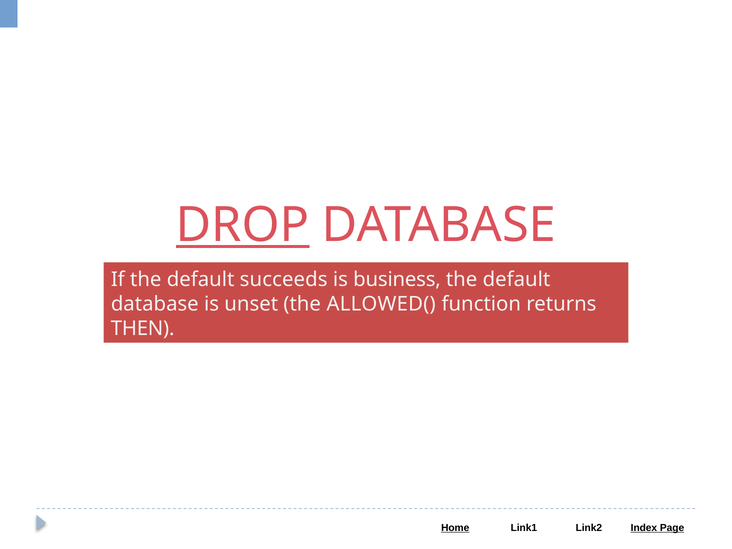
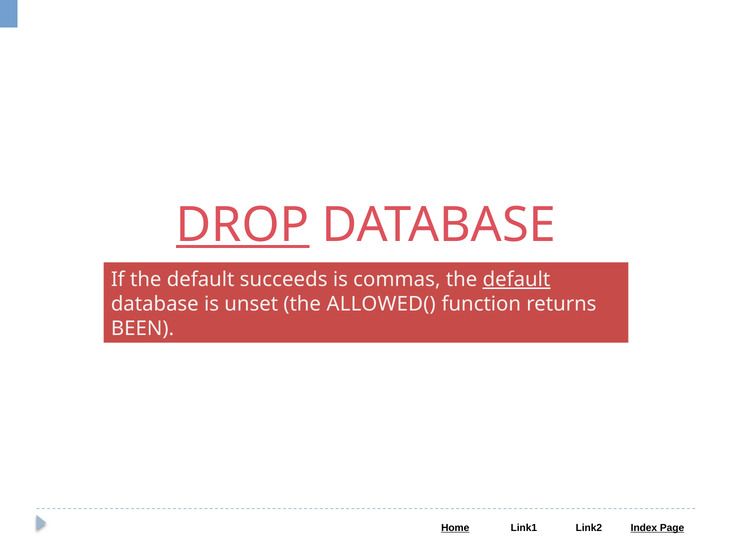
business: business -> commas (397, 280)
default underline: none -> present (516, 280)
THEN: THEN -> BEEN (142, 328)
